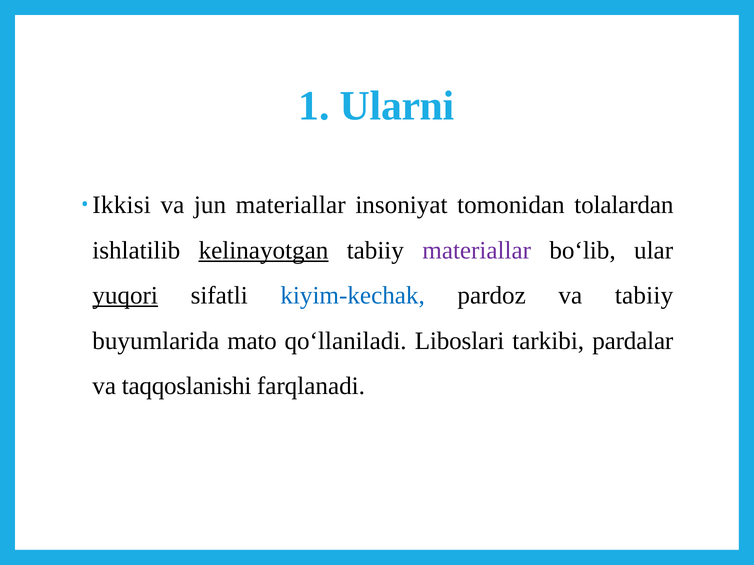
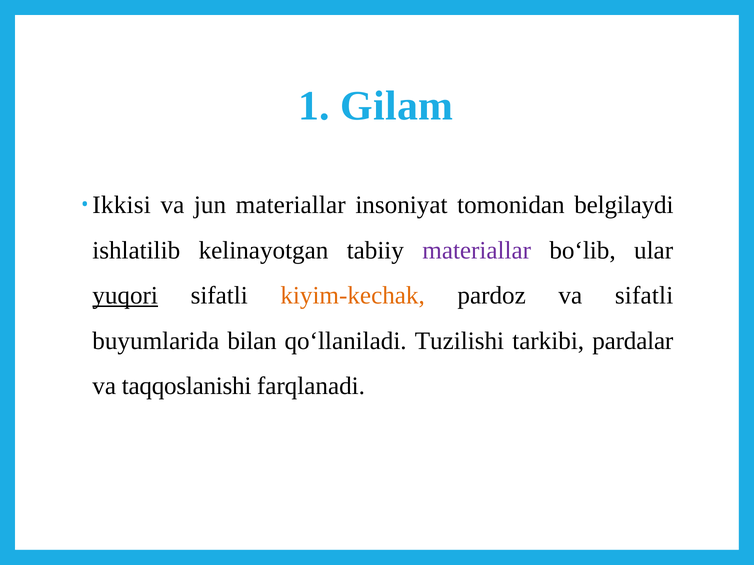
Ularni: Ularni -> Gilam (397, 106)
tolalardan: tolalardan -> belgilaydi (624, 205)
kelinayotgan underline: present -> none (264, 251)
kiyim-kechak colour: blue -> orange (353, 296)
va tabiiy: tabiiy -> sifatli (644, 296)
mato: mato -> bilan (252, 341)
Liboslari: Liboslari -> Tuzilishi (459, 341)
